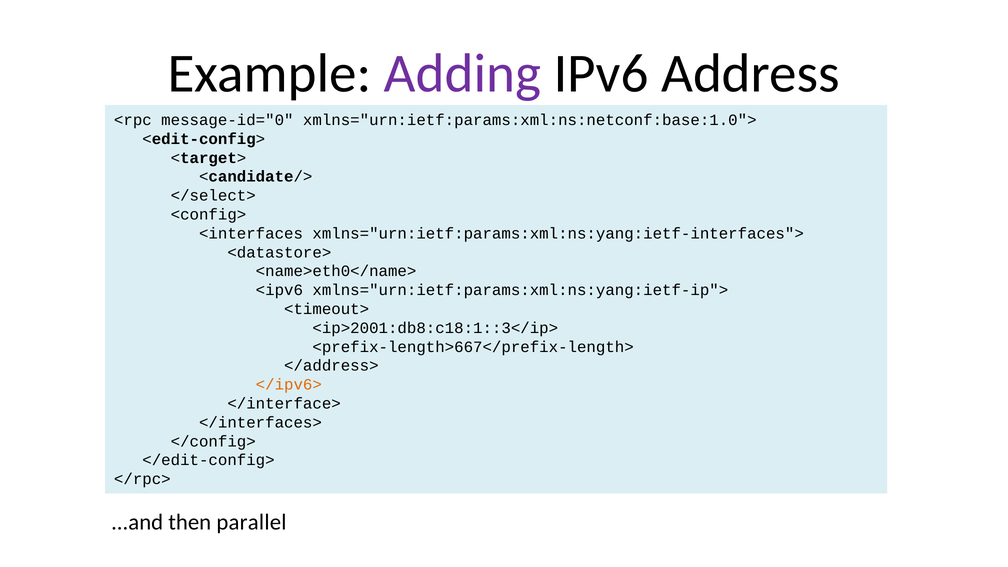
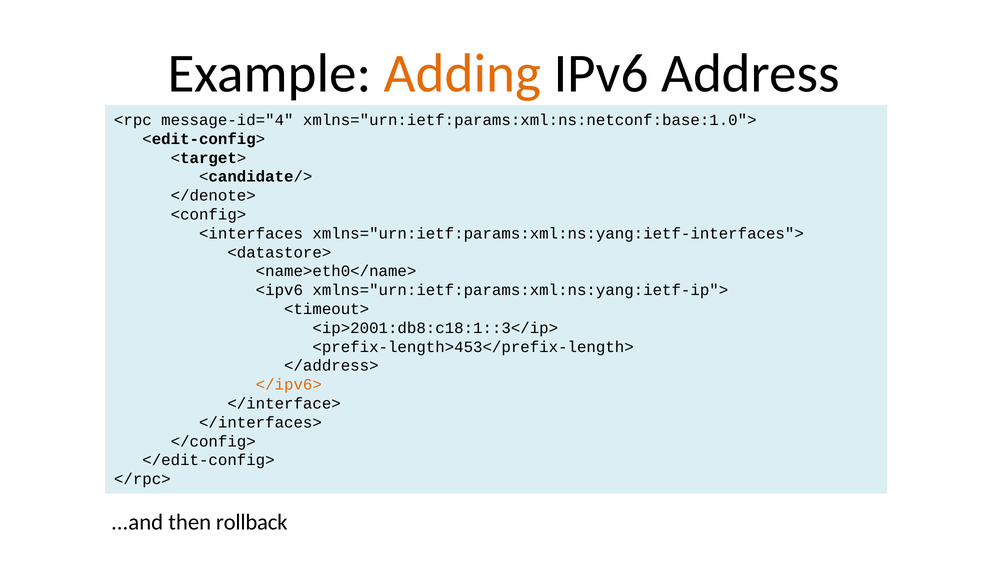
Adding colour: purple -> orange (463, 74)
message-id="0: message-id="0 -> message-id="4 (227, 120)
</select>: </select> -> </denote> (213, 196)
<prefix-length>667</prefix-length>: <prefix-length>667</prefix-length> -> <prefix-length>453</prefix-length> (473, 347)
parallel: parallel -> rollback (252, 522)
